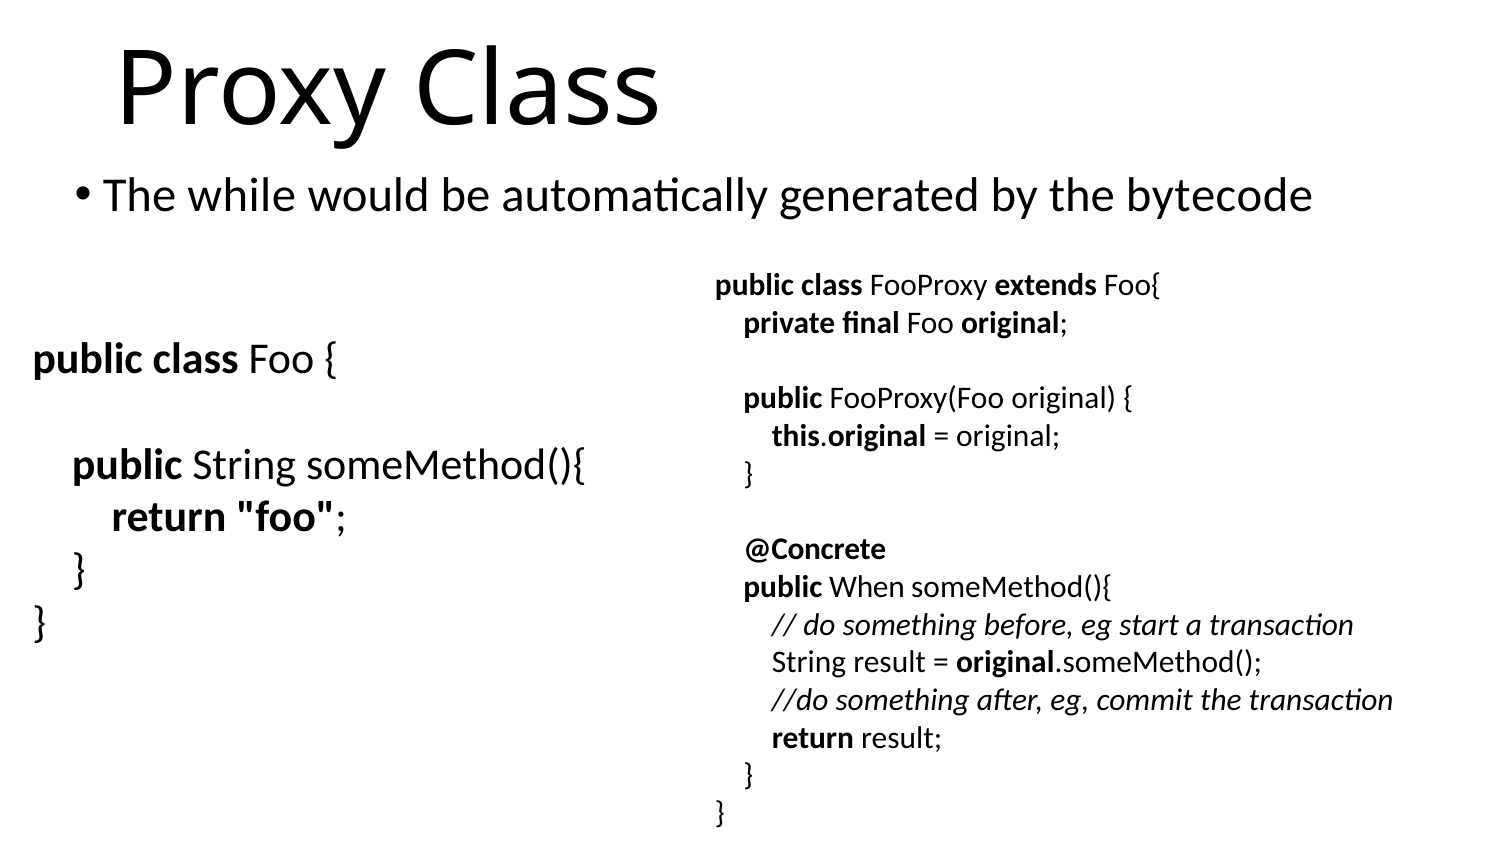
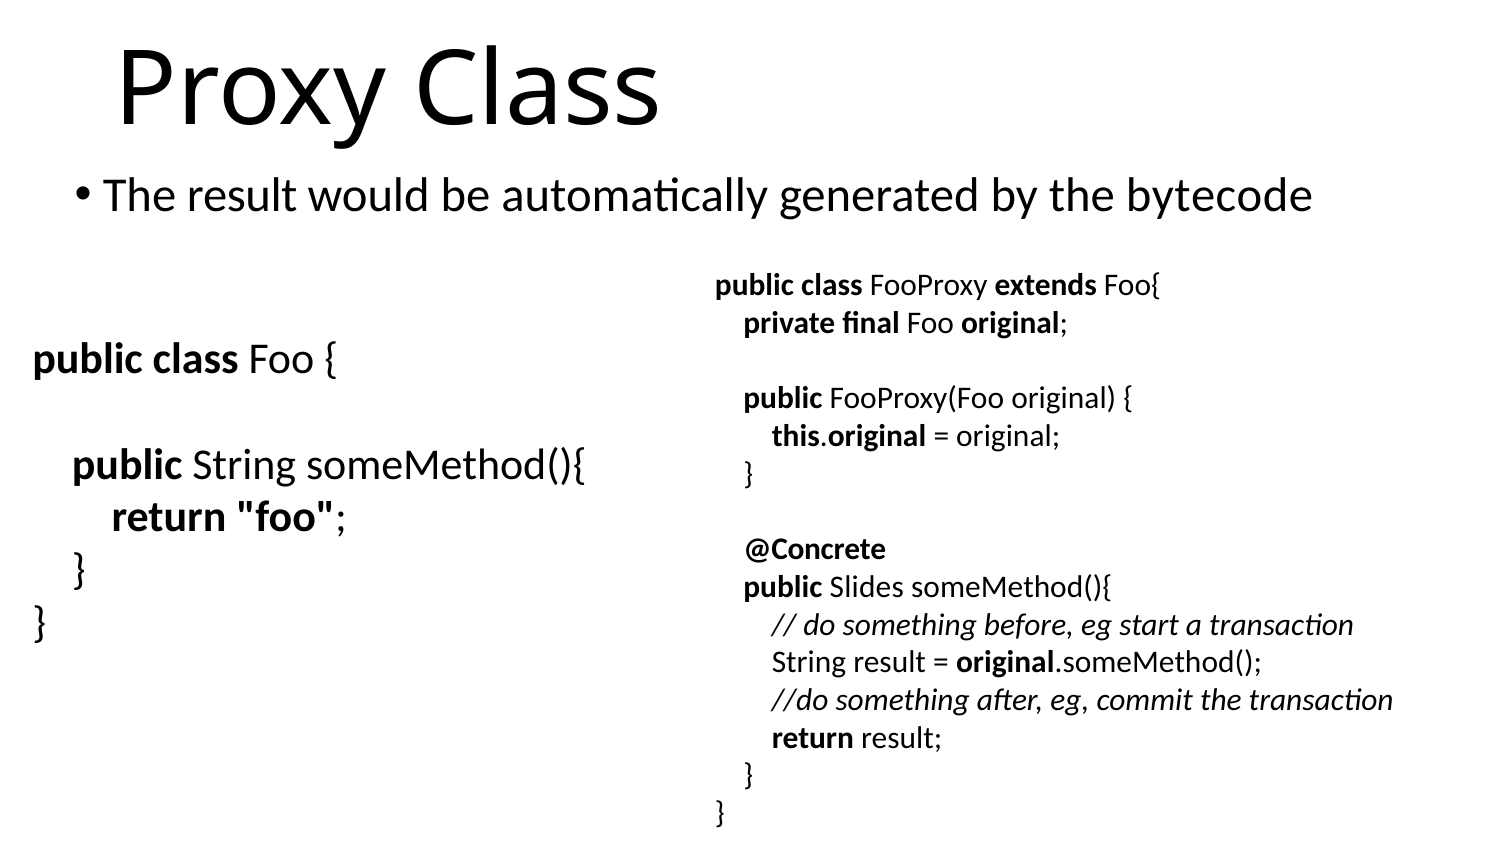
The while: while -> result (242, 195)
When: When -> Slides (867, 587)
